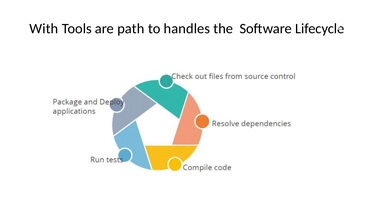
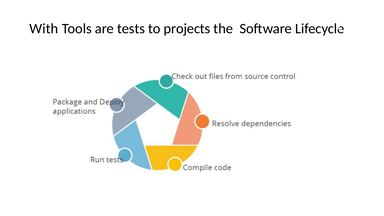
path: path -> tests (131, 29)
handles: handles -> projects (187, 29)
